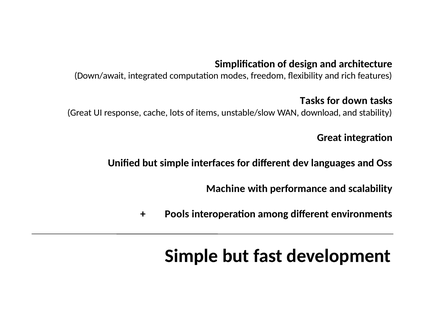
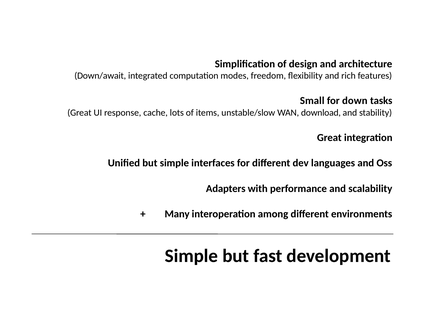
Tasks: Tasks -> Small (312, 101)
Machine: Machine -> Adapters (226, 188)
Pools: Pools -> Many (177, 214)
